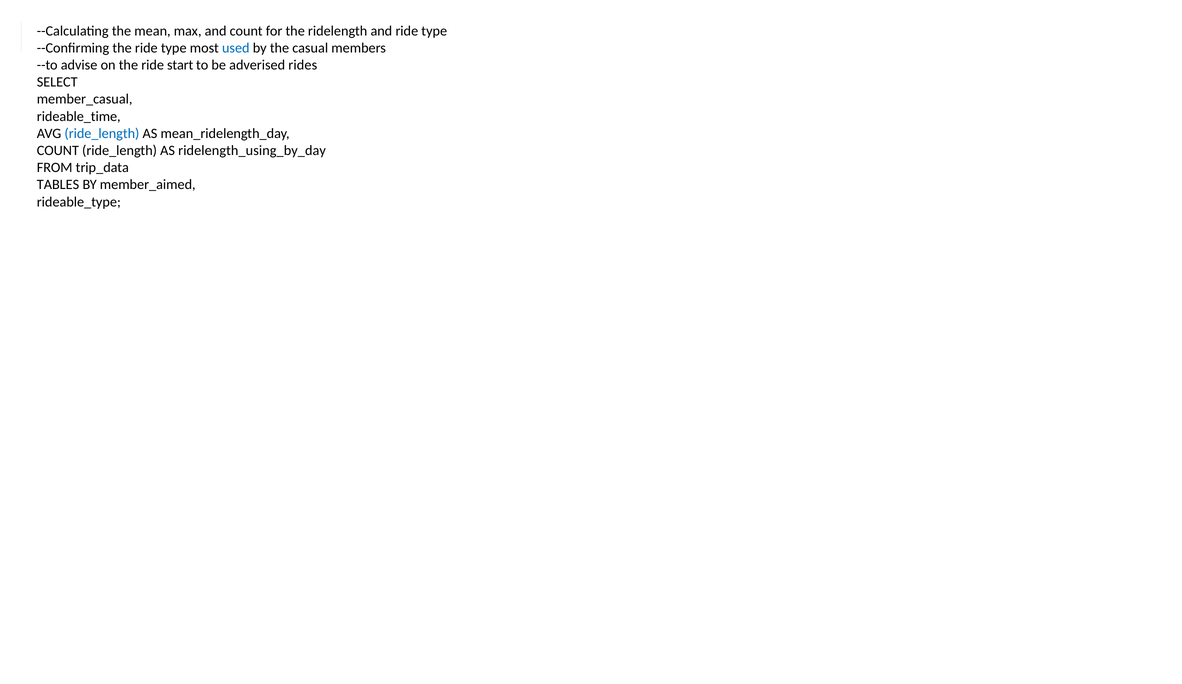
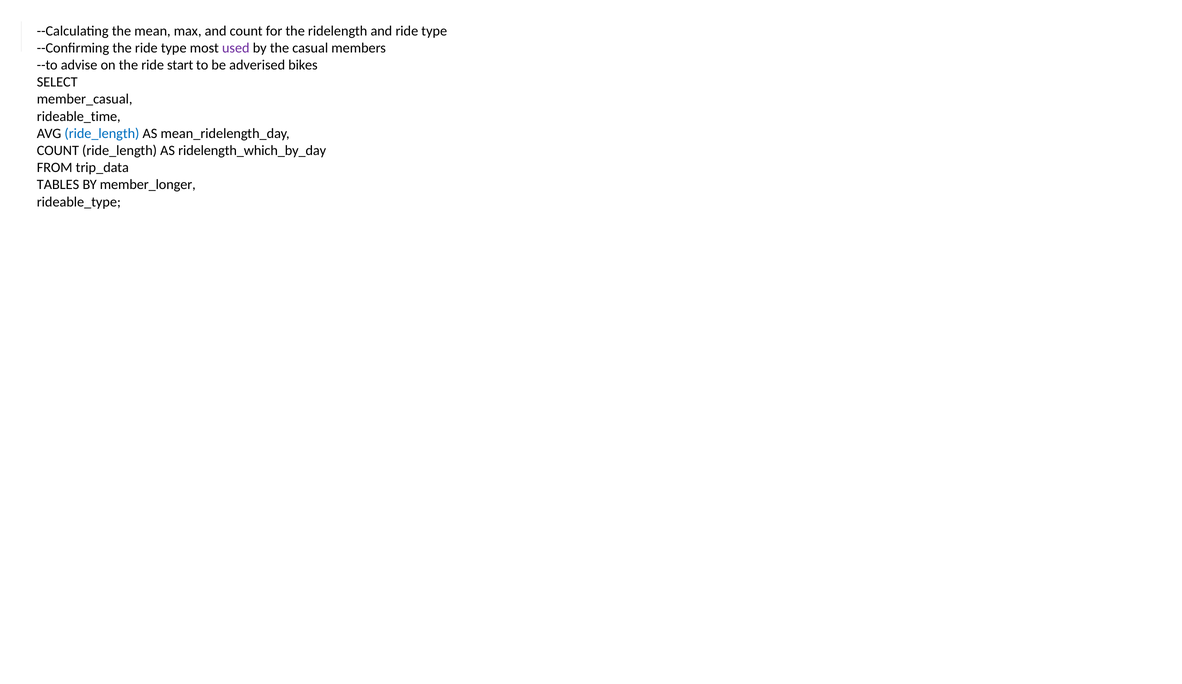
used colour: blue -> purple (236, 48)
rides: rides -> bikes (303, 65)
ridelength_using_by_day: ridelength_using_by_day -> ridelength_which_by_day (252, 150)
member_aimed: member_aimed -> member_longer (148, 185)
